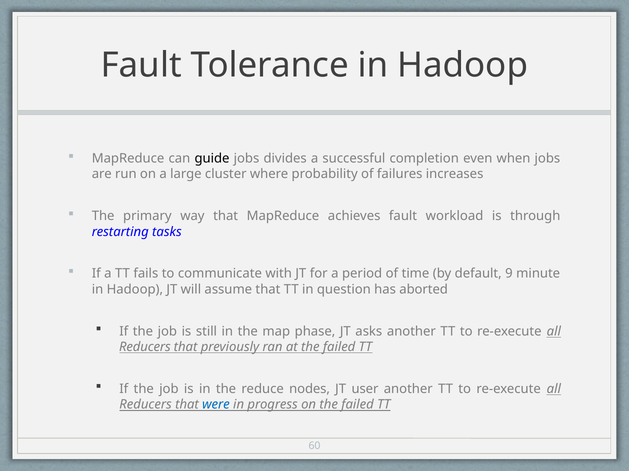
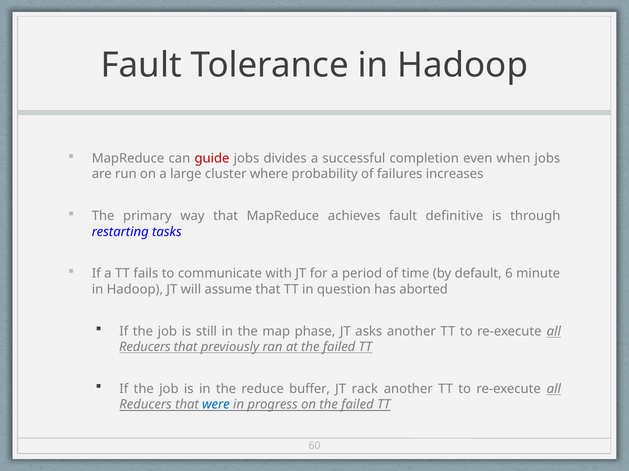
guide colour: black -> red (212, 159)
workload: workload -> definitive (455, 216)
9: 9 -> 6 (509, 274)
nodes: nodes -> buffer (310, 389)
user: user -> rack (365, 389)
